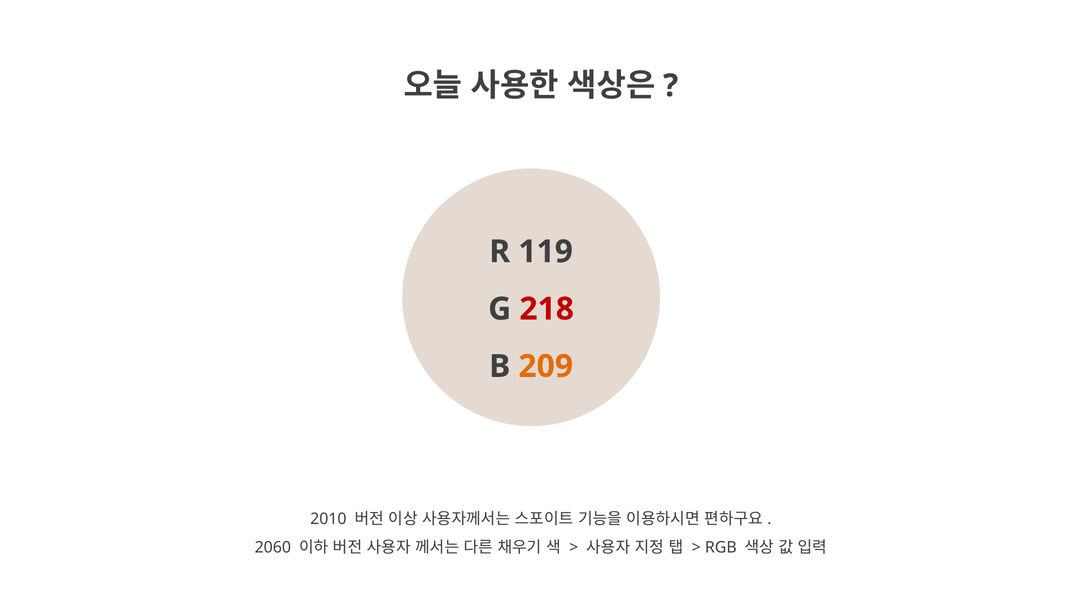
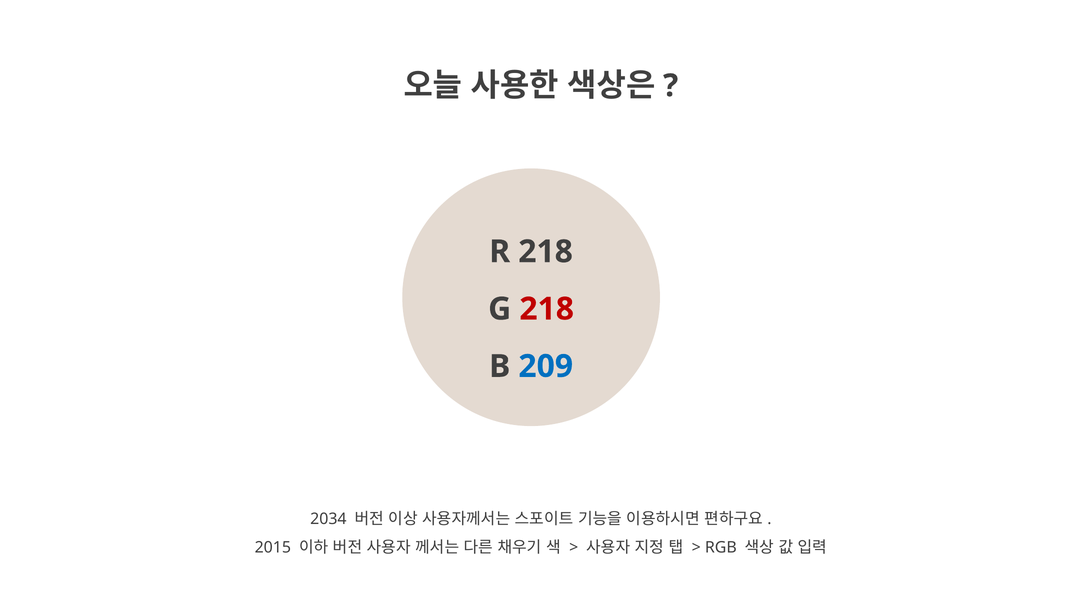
R 119: 119 -> 218 (546, 252)
209 colour: orange -> blue (546, 367)
2010: 2010 -> 2034 (328, 519)
2060: 2060 -> 2015 (273, 548)
